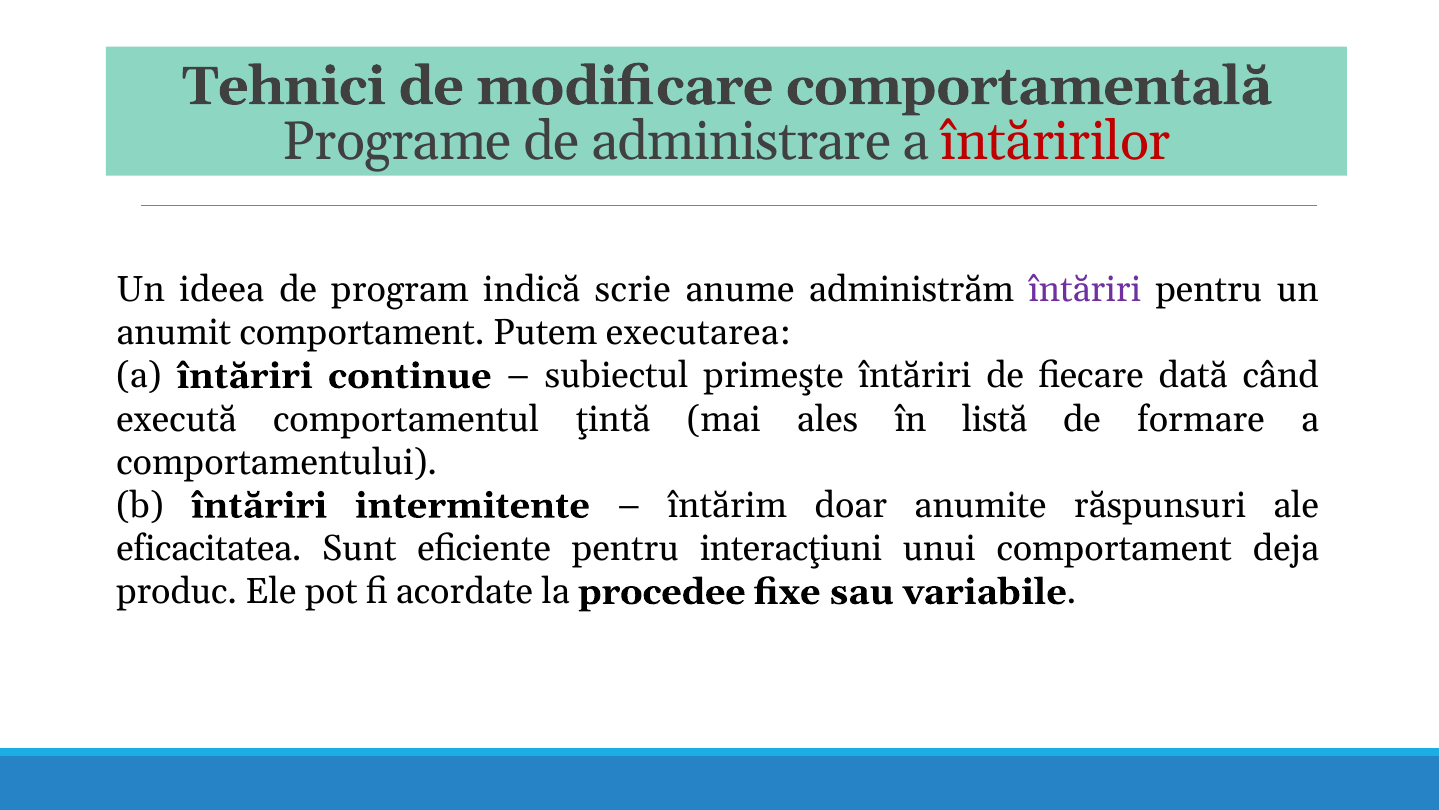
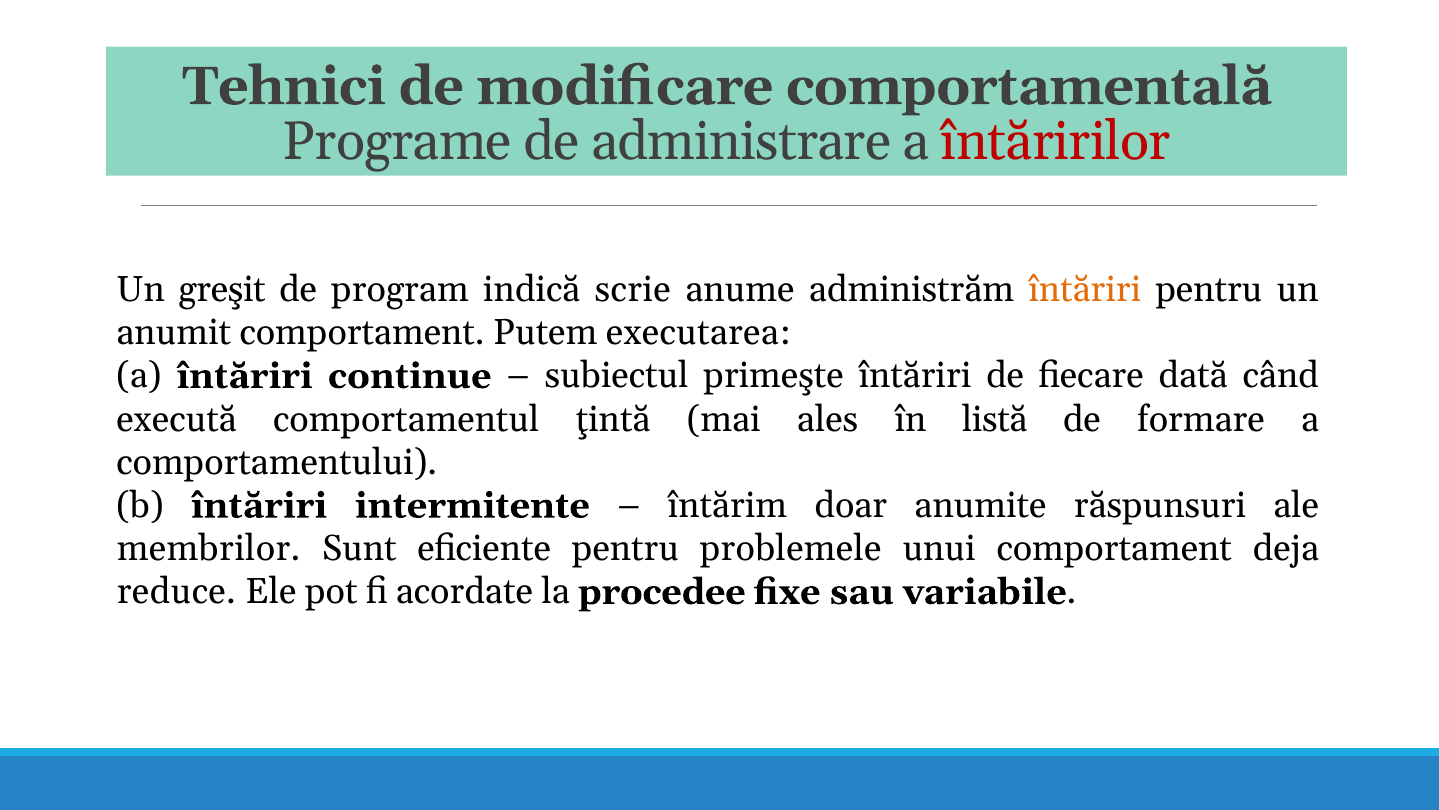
ideea: ideea -> greşit (222, 289)
întăriri colour: purple -> orange (1085, 289)
eficacitatea: eficacitatea -> membrilor (209, 548)
interacţiuni: interacţiuni -> problemele (791, 548)
produc: produc -> reduce (176, 592)
